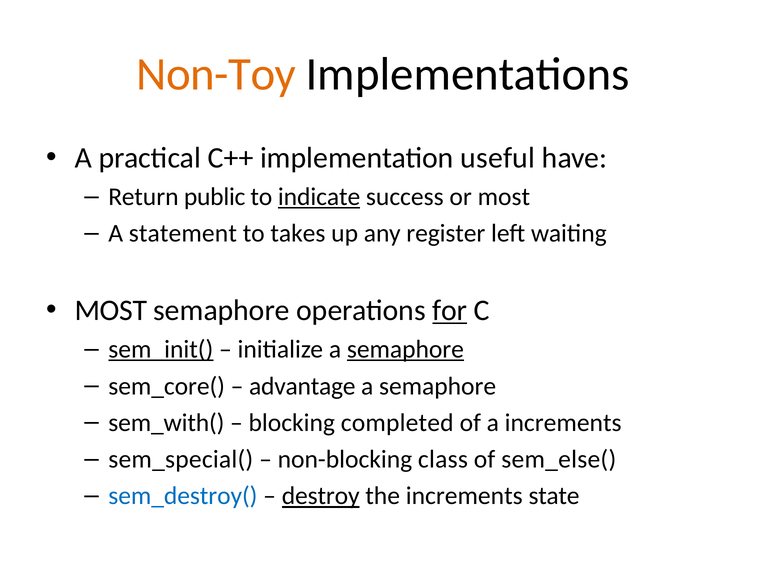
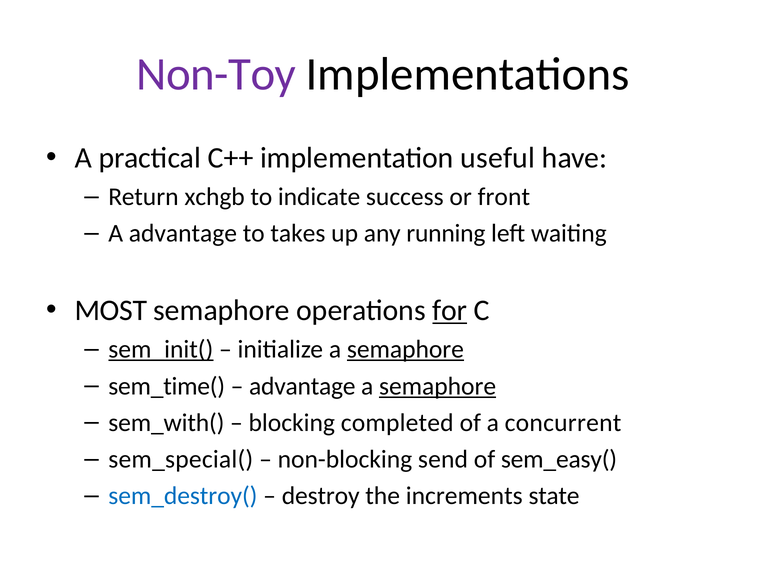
Non-Toy colour: orange -> purple (216, 74)
public: public -> xchgb (215, 197)
indicate underline: present -> none (319, 197)
or most: most -> front (504, 197)
A statement: statement -> advantage (183, 234)
register: register -> running (446, 234)
sem_core(: sem_core( -> sem_time( (167, 386)
semaphore underline: none -> present (438, 386)
a increments: increments -> concurrent (563, 423)
class: class -> send (443, 460)
sem_else(: sem_else( -> sem_easy( (559, 460)
destroy underline: present -> none (321, 496)
